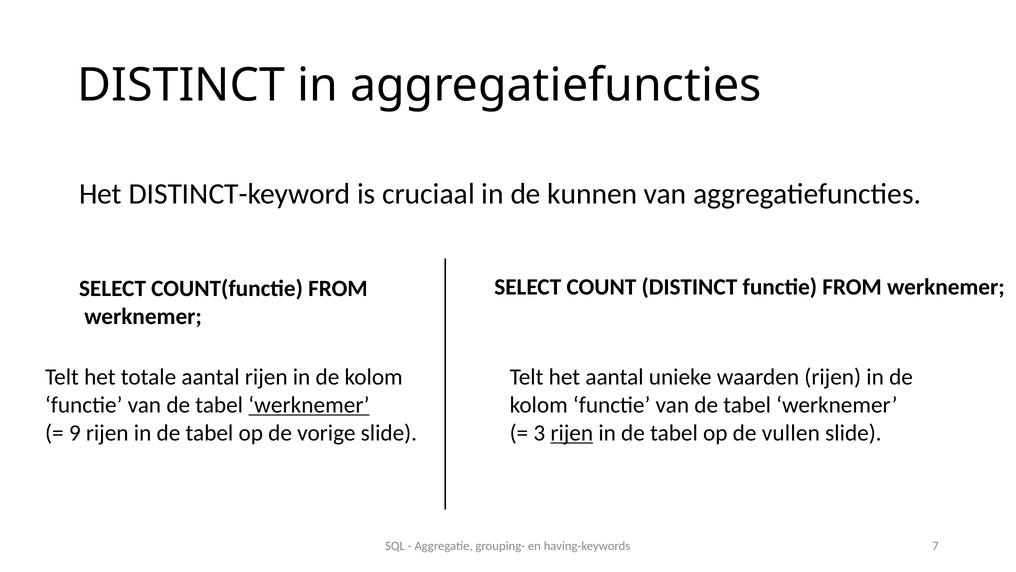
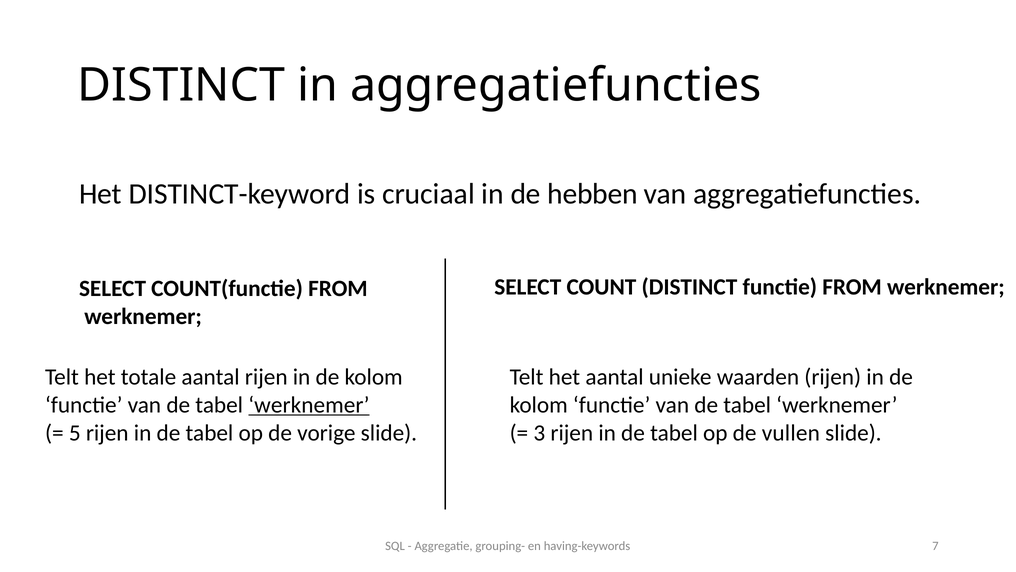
kunnen: kunnen -> hebben (592, 194)
9: 9 -> 5 (75, 433)
rijen underline: present -> none (572, 433)
